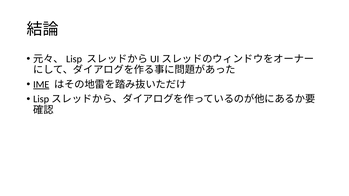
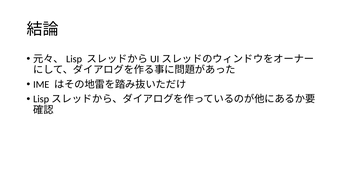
IME underline: present -> none (41, 85)
